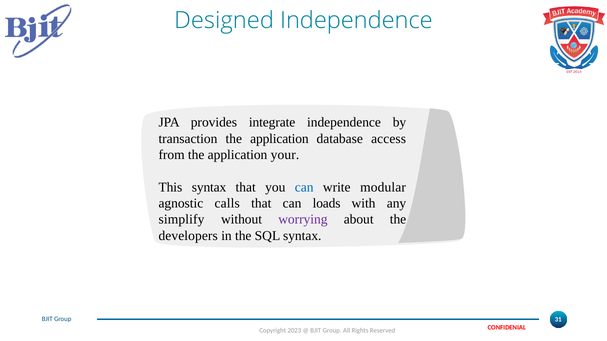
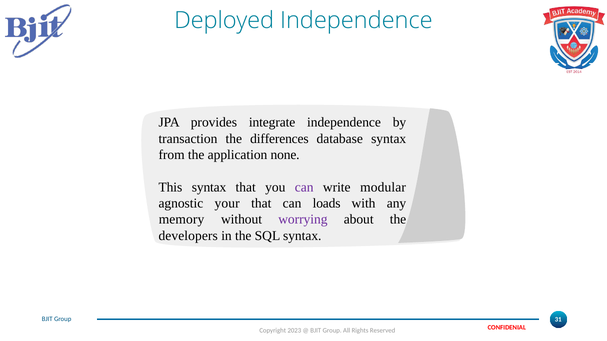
Designed: Designed -> Deployed (224, 21)
application: application -> differences (279, 139)
database access: access -> syntax (389, 139)
your: your -> none (285, 155)
can colour: blue -> purple (304, 187)
calls: calls -> your (227, 204)
simplify: simplify -> memory (182, 220)
